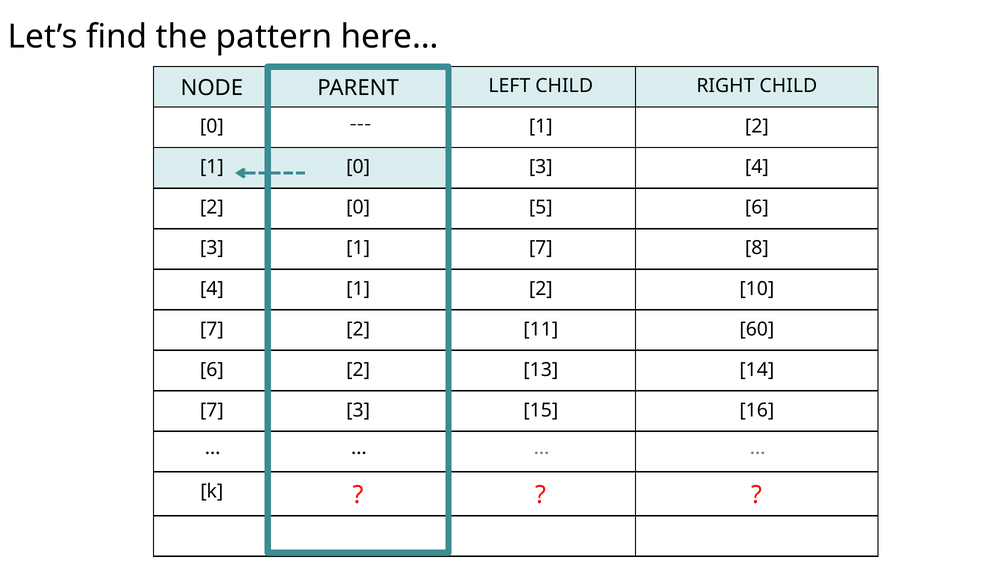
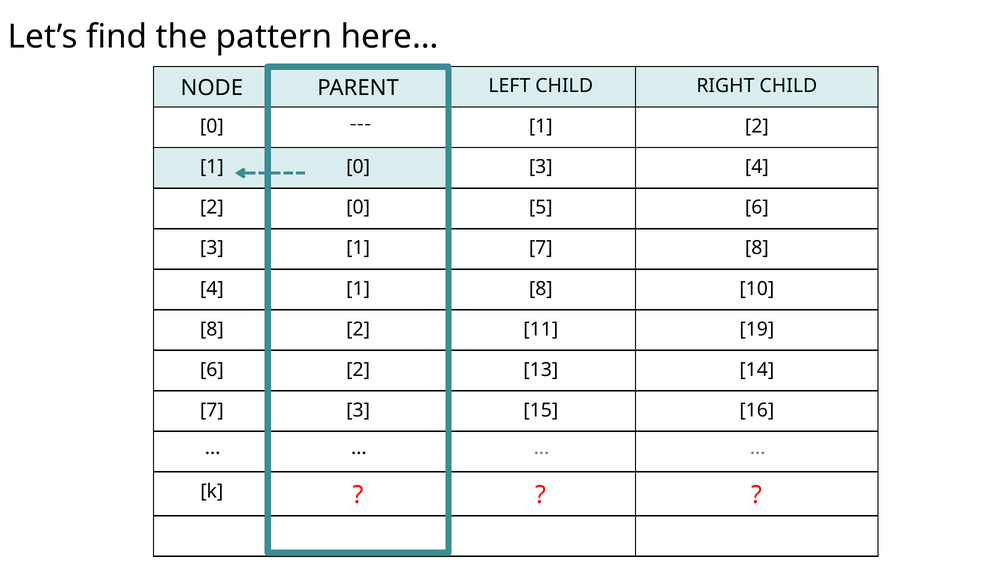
4 1 2: 2 -> 8 (541, 289)
7: 7 -> 8 (212, 329)
60: 60 -> 19 (757, 329)
